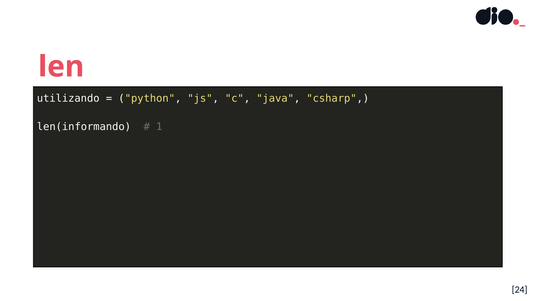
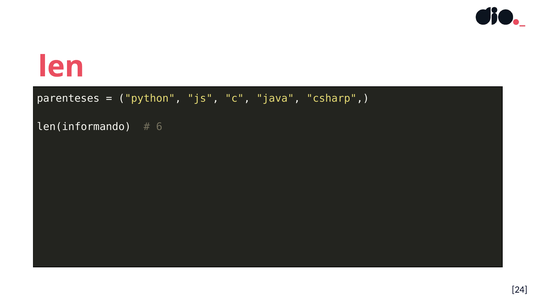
utilizando: utilizando -> parenteses (68, 98)
1: 1 -> 6 (159, 127)
